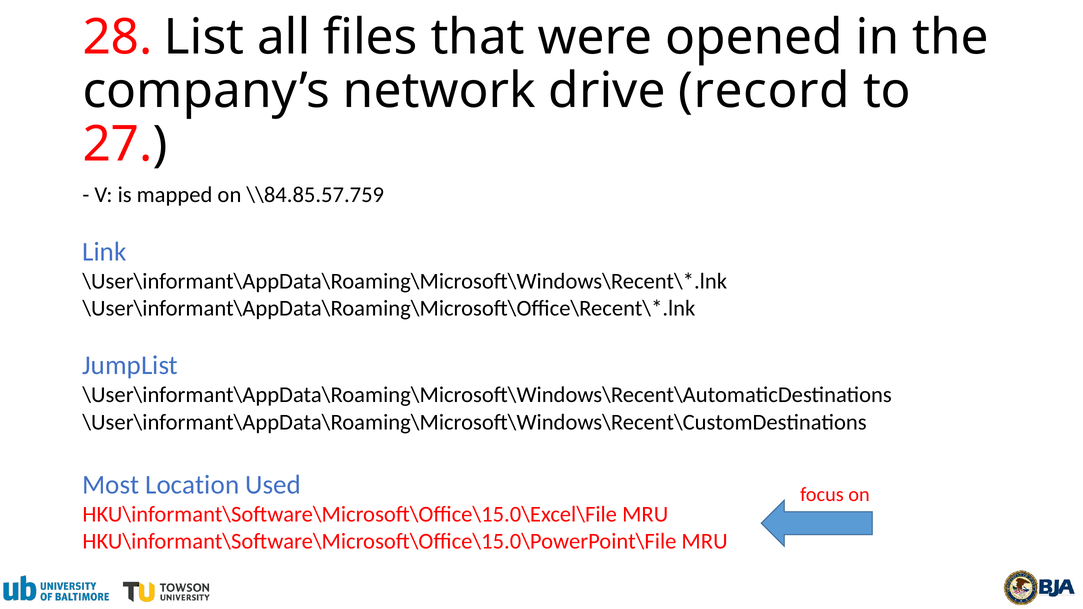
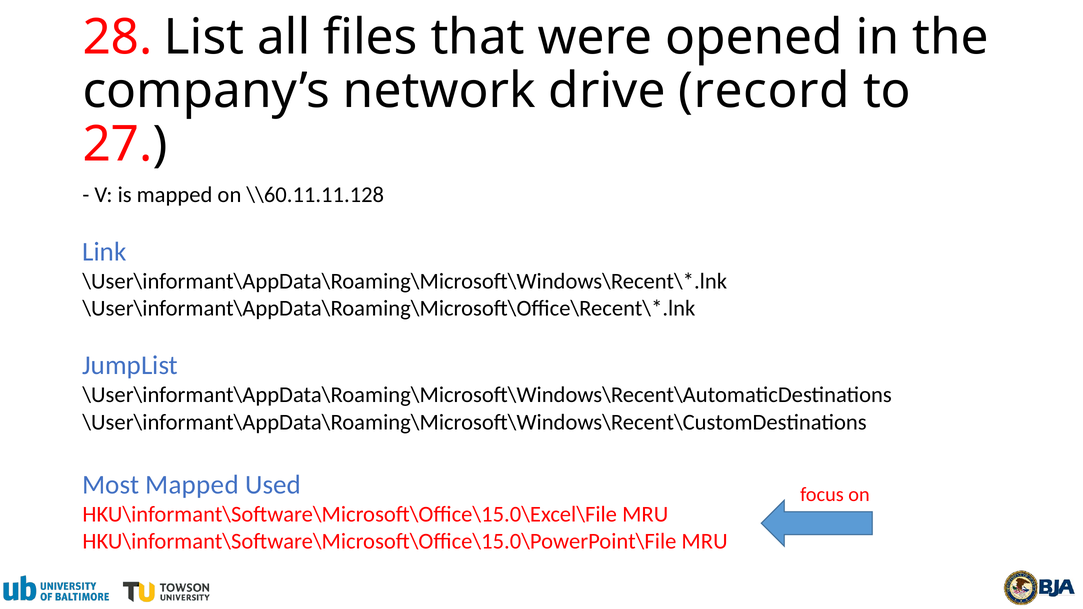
\\84.85.57.759: \\84.85.57.759 -> \\60.11.11.128 (315, 195)
Most Location: Location -> Mapped (192, 485)
